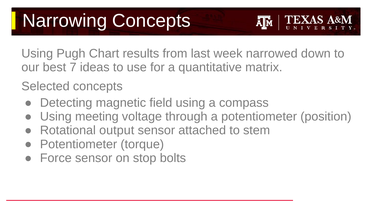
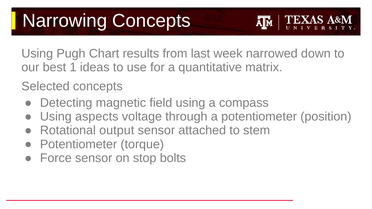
7: 7 -> 1 (73, 67)
meeting: meeting -> aspects (97, 117)
